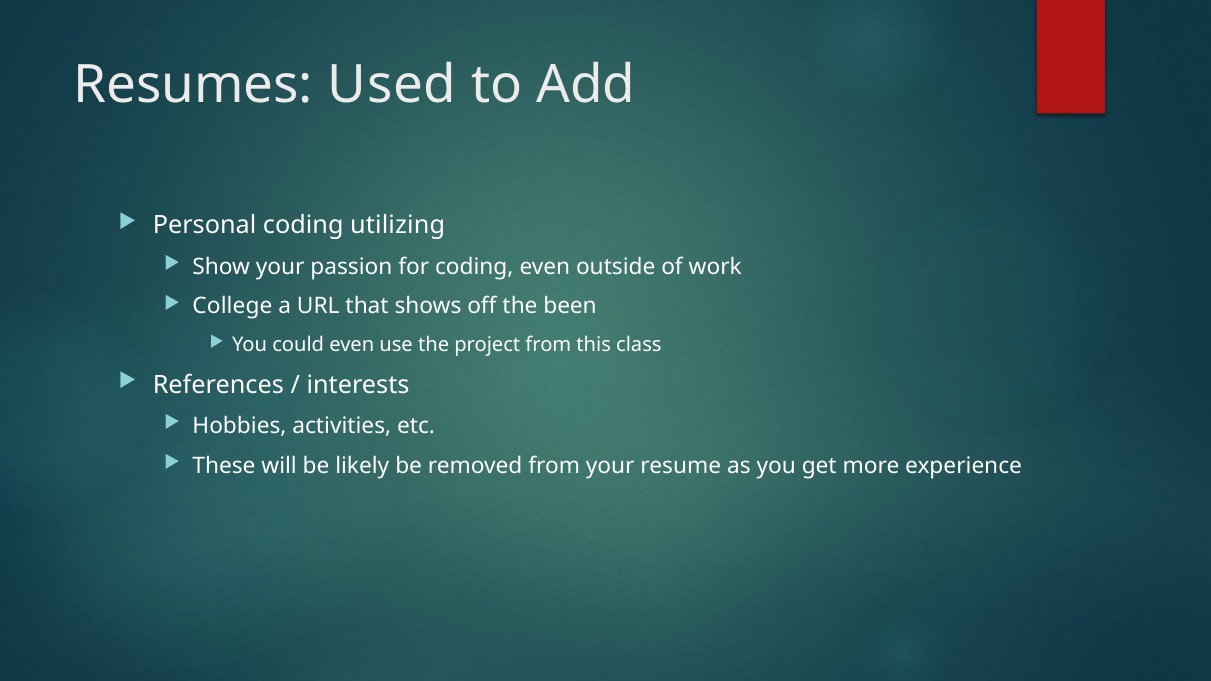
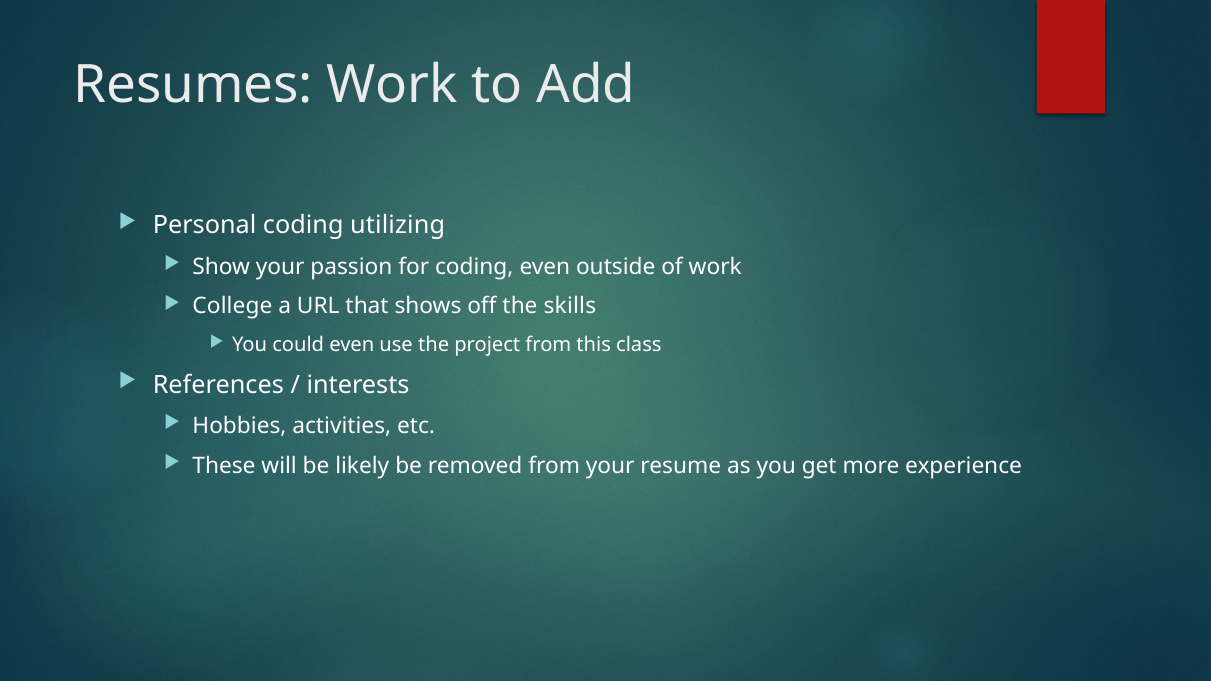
Resumes Used: Used -> Work (392, 85)
been: been -> skills (570, 306)
